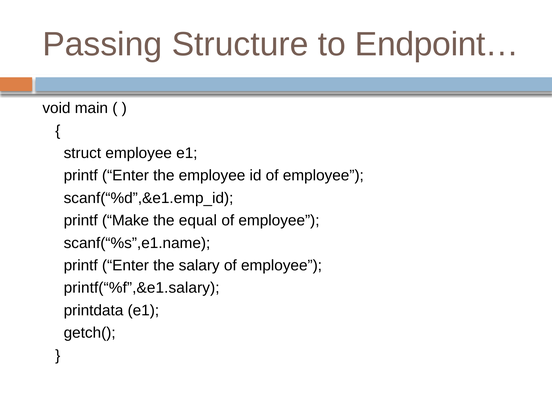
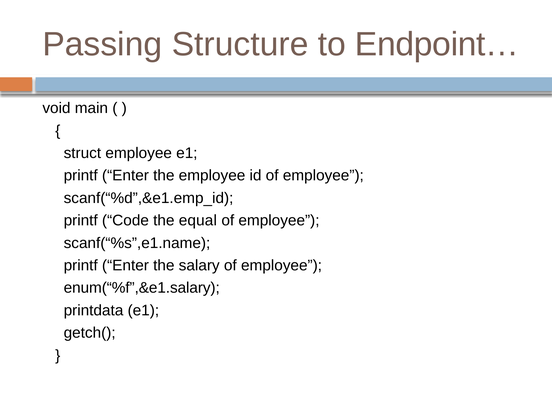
Make: Make -> Code (125, 220)
printf(“%f”,&e1.salary: printf(“%f”,&e1.salary -> enum(“%f”,&e1.salary (142, 288)
